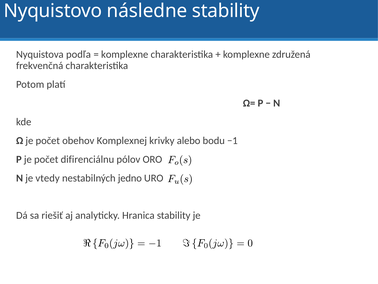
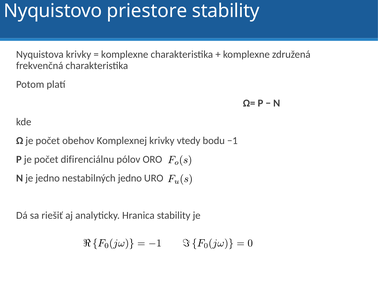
následne: následne -> priestore (147, 11)
Nyquistova podľa: podľa -> krivky (79, 54)
alebo: alebo -> vtedy (189, 140)
je vtedy: vtedy -> jedno (48, 178)
